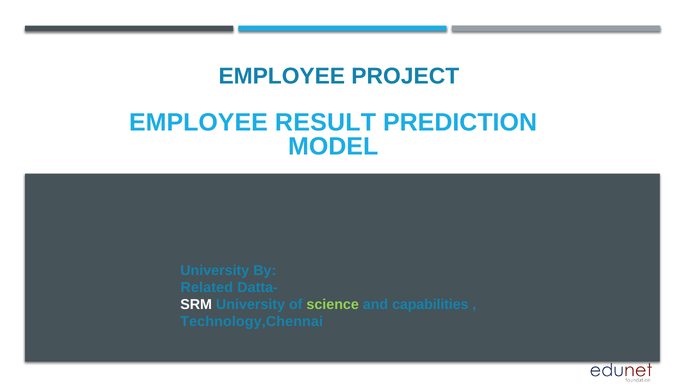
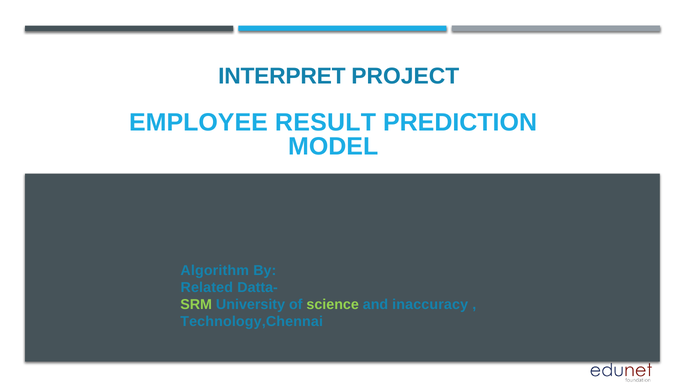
EMPLOYEE: EMPLOYEE -> INTERPRET (282, 76)
University: University -> Algorithm (215, 270)
SRM colour: white -> light green (196, 304)
capabilities: capabilities -> inaccuracy (430, 304)
